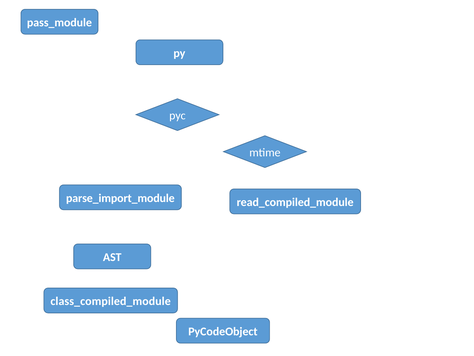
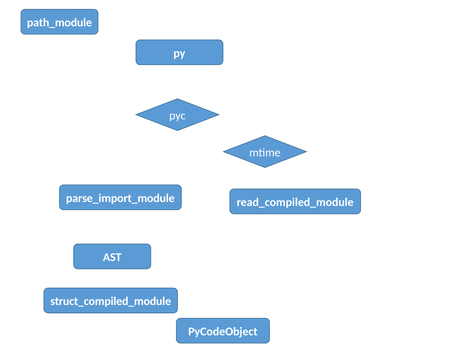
pass_module: pass_module -> path_module (59, 23)
class_compiled_module: class_compiled_module -> struct_compiled_module (111, 301)
